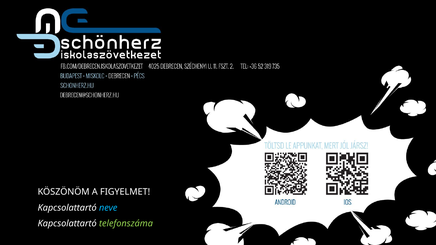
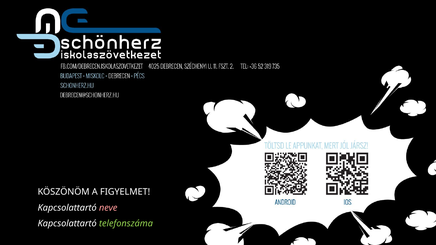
neve colour: light blue -> pink (108, 208)
